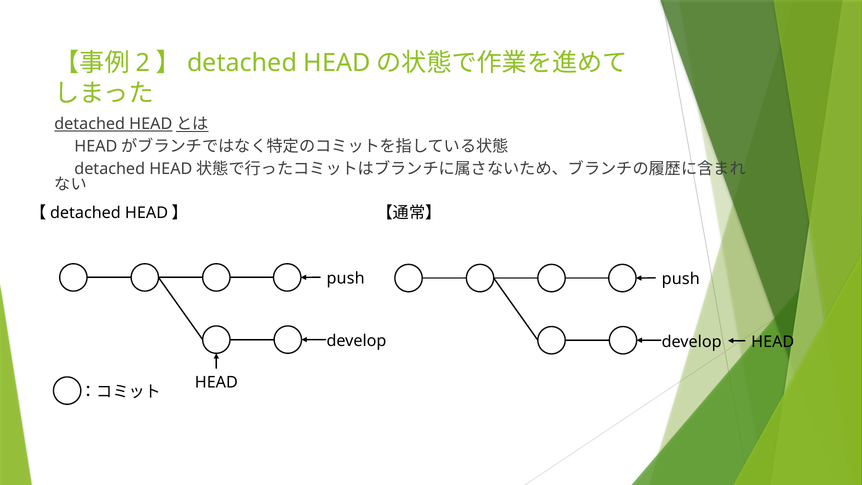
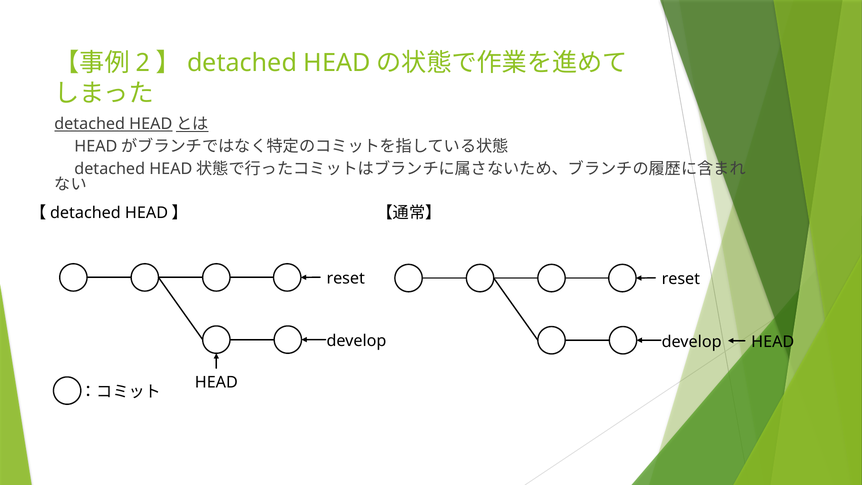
push: push -> reset (346, 278)
push: push -> reset (681, 279)
